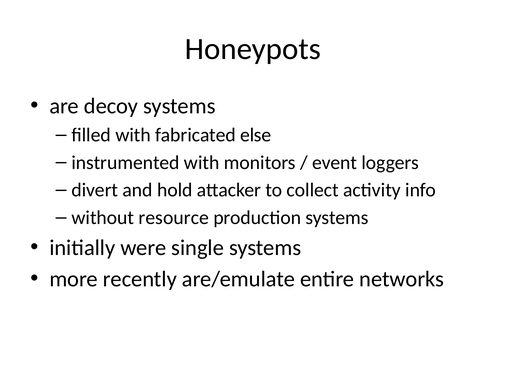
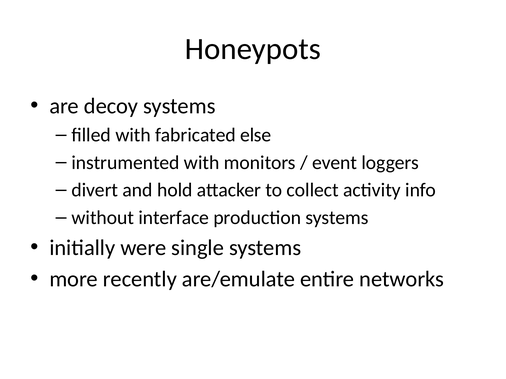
resource: resource -> interface (174, 218)
